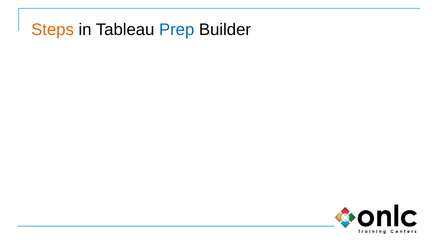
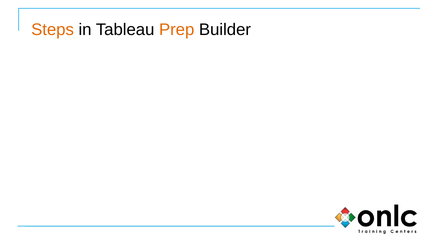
Prep colour: blue -> orange (177, 30)
